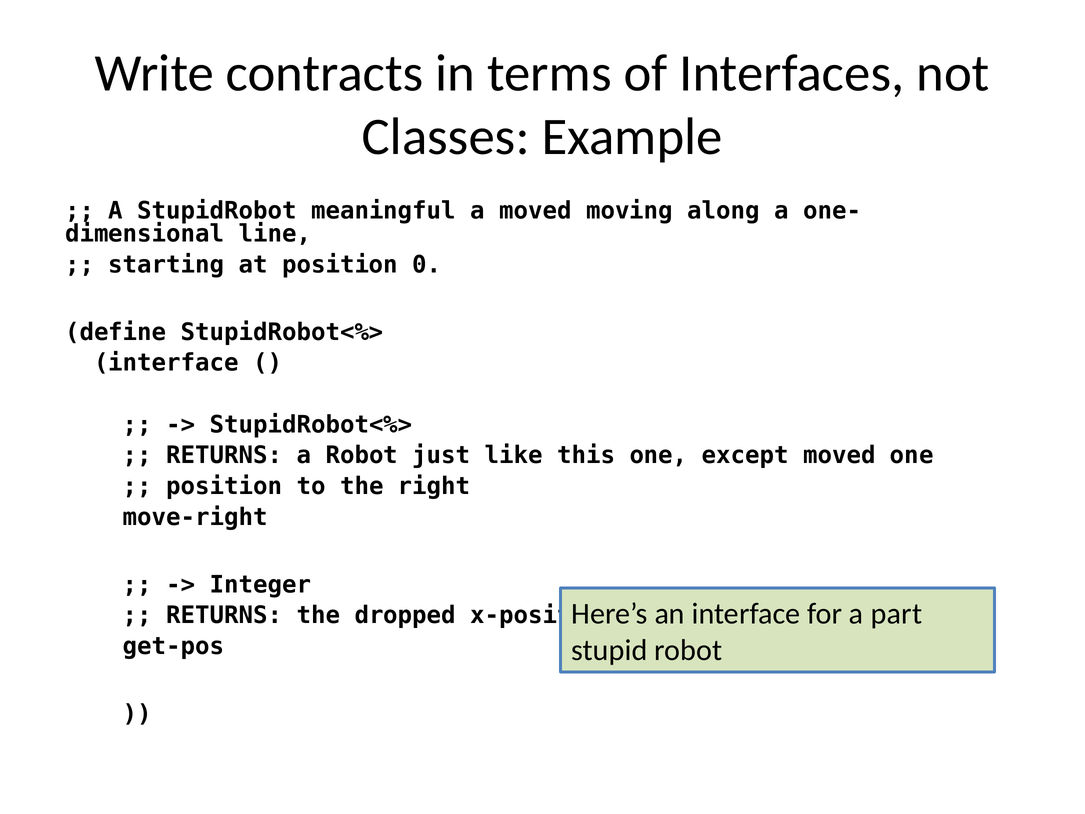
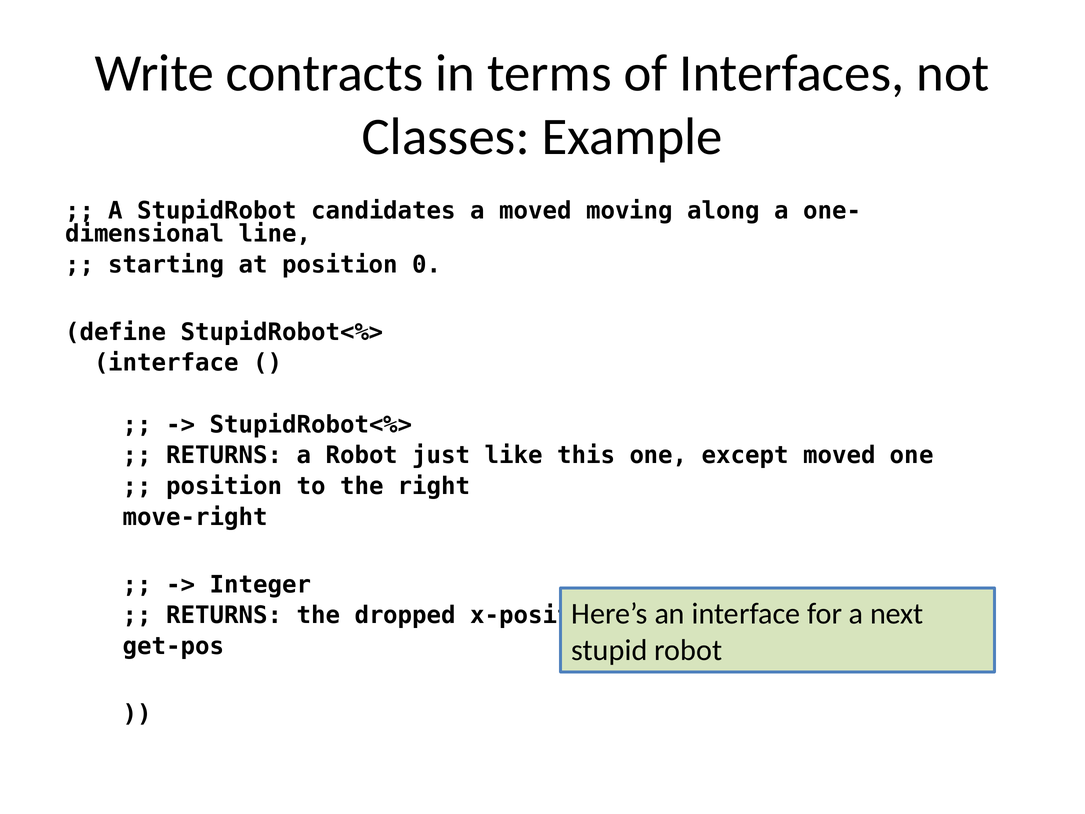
meaningful: meaningful -> candidates (383, 211)
part: part -> next (897, 614)
